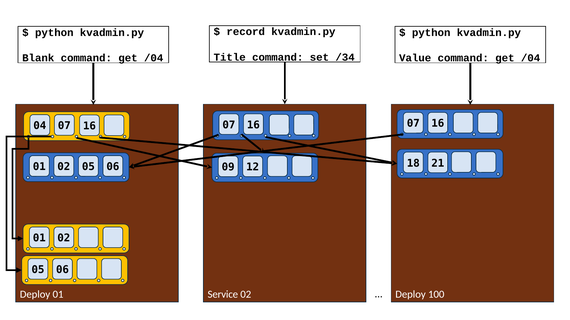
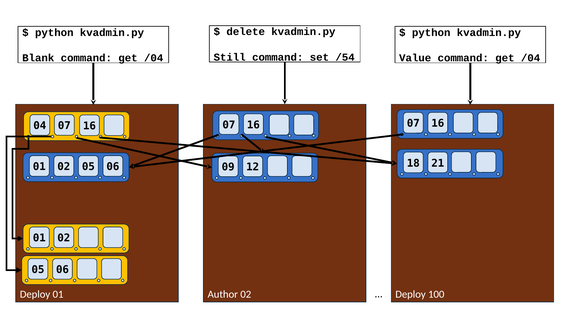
record: record -> delete (246, 32)
Title: Title -> Still (230, 57)
/34: /34 -> /54 (345, 57)
Service: Service -> Author (223, 295)
